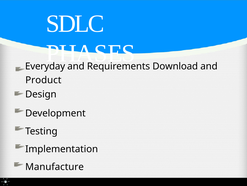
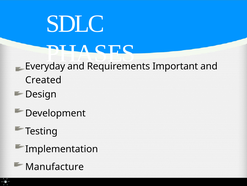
Download: Download -> Important (175, 66)
Product: Product -> Created (43, 80)
